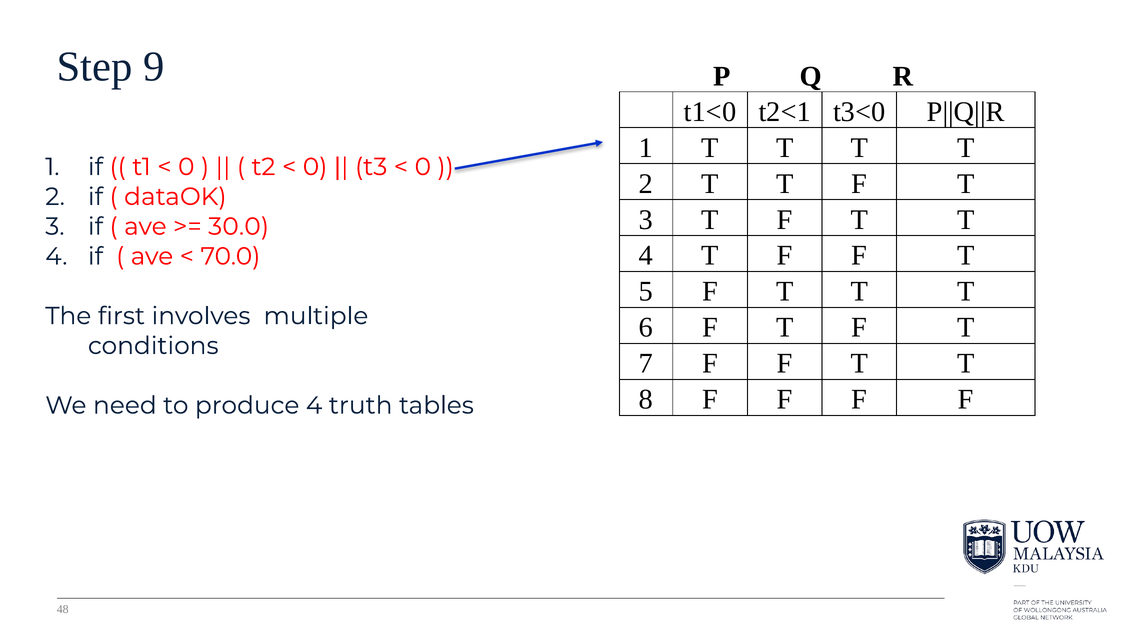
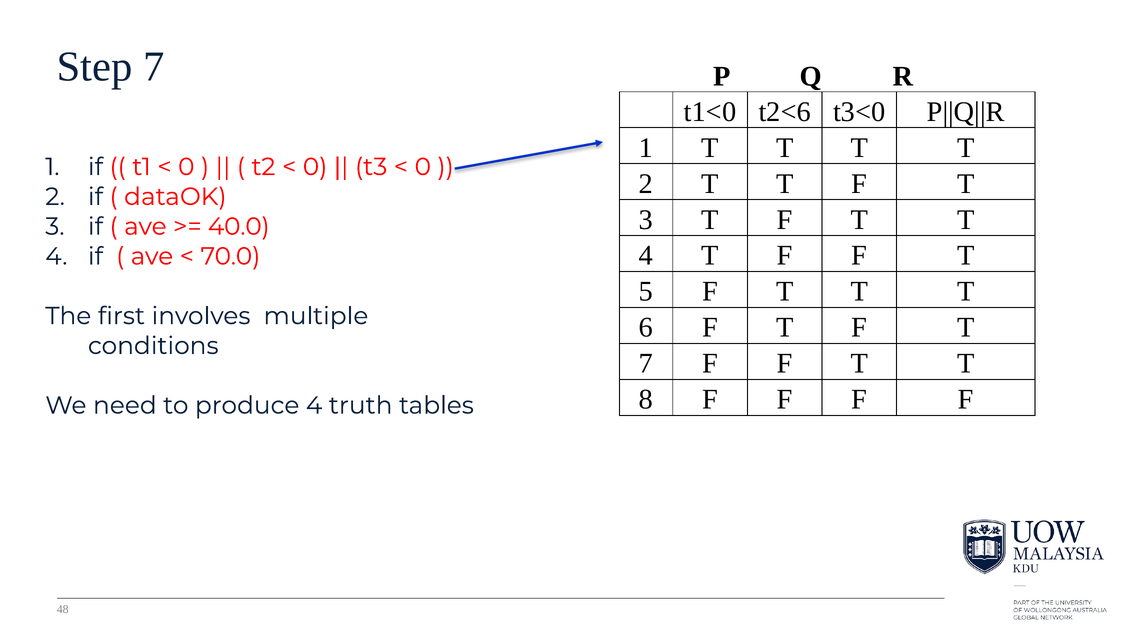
Step 9: 9 -> 7 (154, 67)
t2<1: t2<1 -> t2<6 (785, 112)
30.0: 30.0 -> 40.0 (239, 227)
